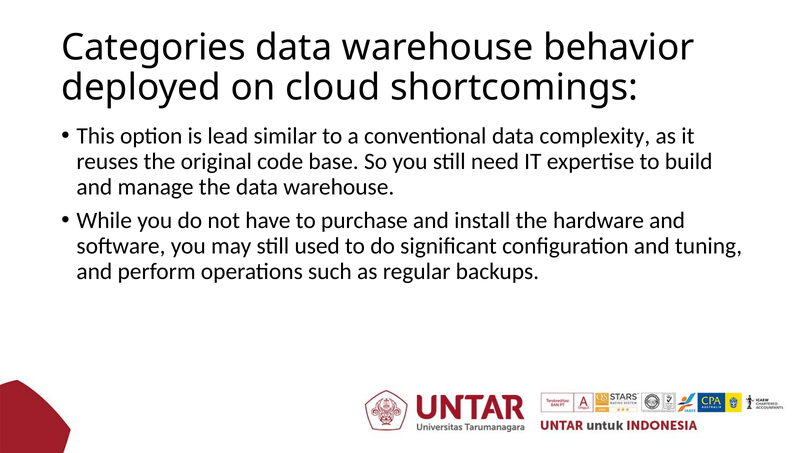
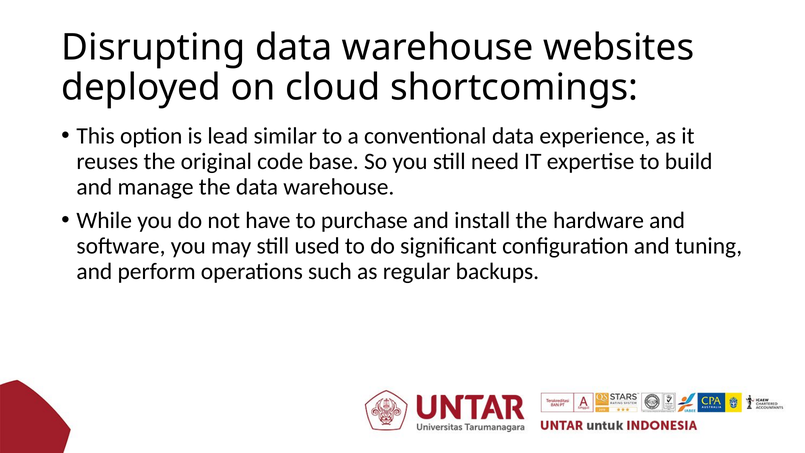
Categories: Categories -> Disrupting (153, 48)
behavior: behavior -> websites (619, 48)
complexity: complexity -> experience (595, 136)
